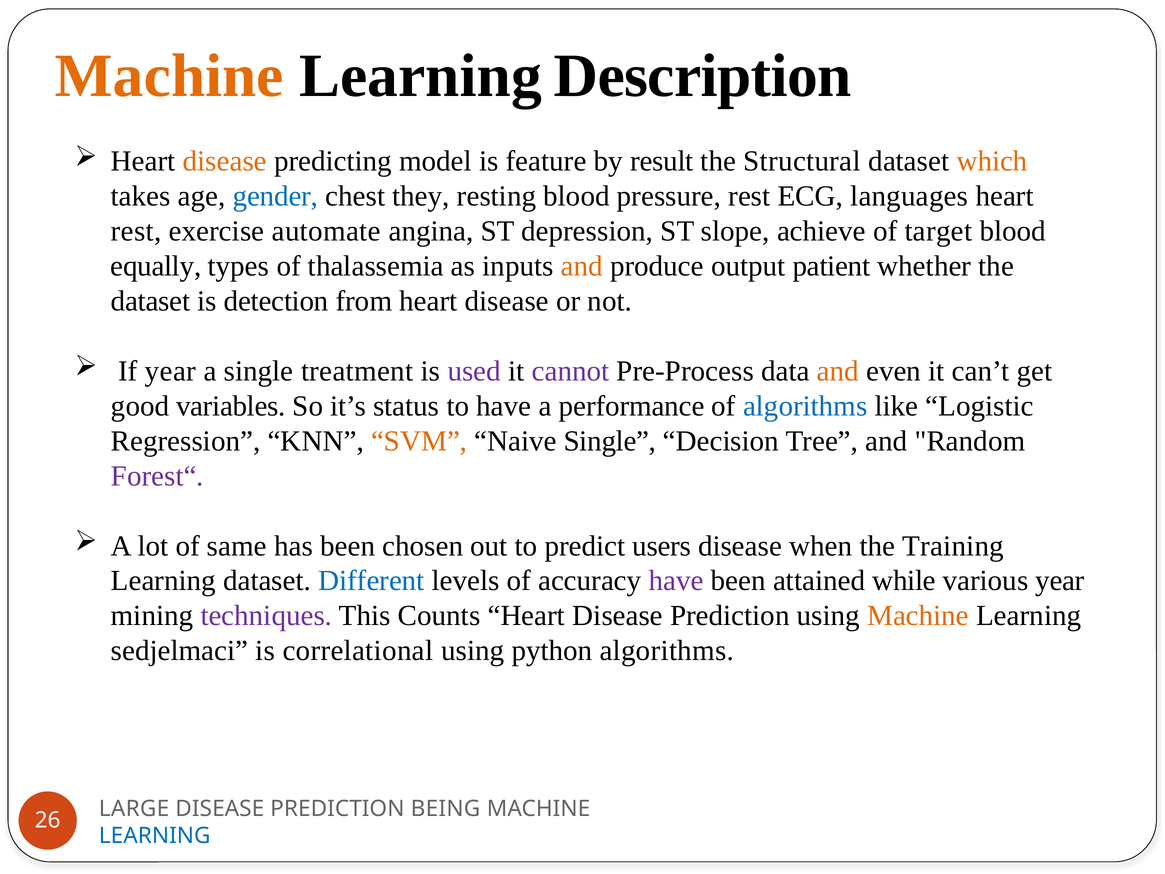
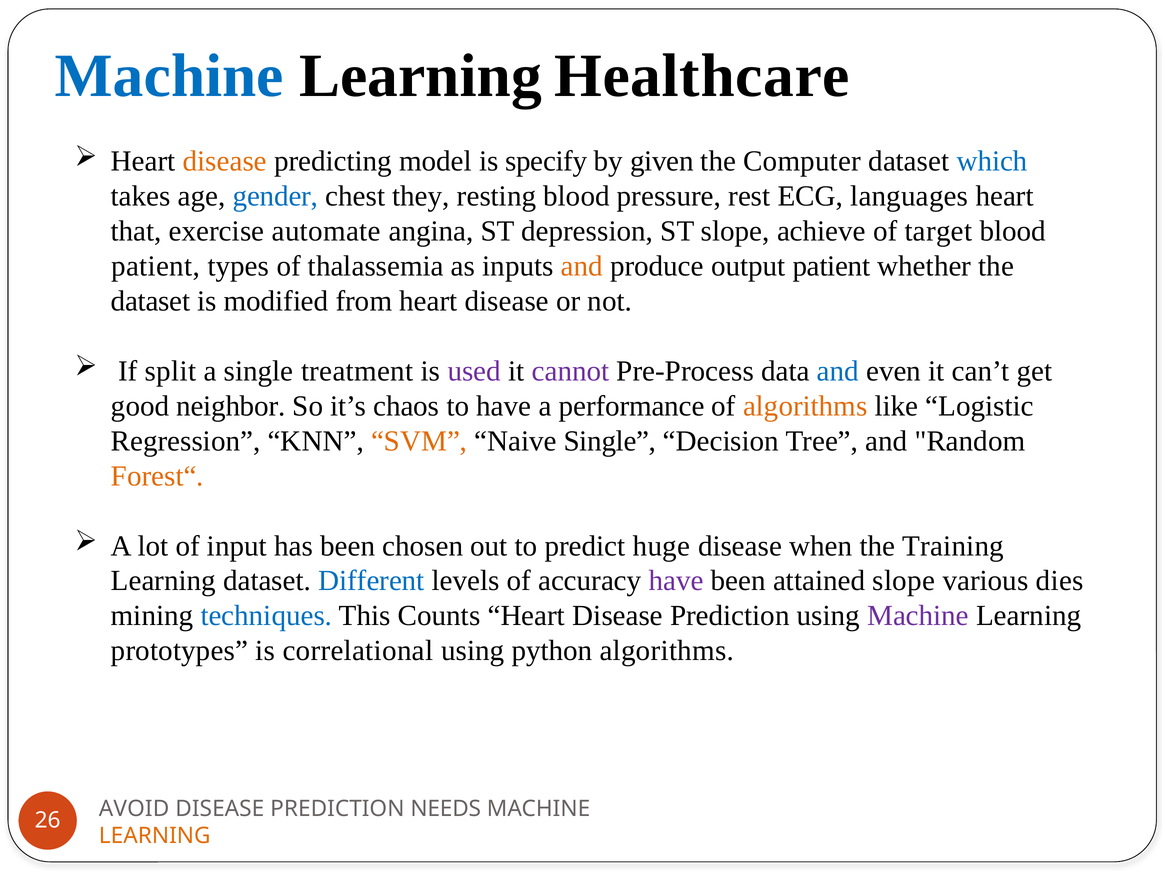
Machine colour: orange -> blue (169, 76)
Description: Description -> Healthcare (702, 76)
feature: feature -> specify (546, 161)
result: result -> given (662, 161)
Structural: Structural -> Computer (802, 161)
which colour: orange -> blue (992, 161)
rest: rest -> that (136, 231)
equally: equally -> patient (156, 266)
detection: detection -> modified (276, 301)
If year: year -> split (170, 371)
and colour: orange -> blue (838, 371)
variables: variables -> neighbor (231, 406)
status: status -> chaos (406, 406)
algorithms colour: blue -> orange (805, 406)
Forest“ colour: purple -> orange (157, 476)
same: same -> input (237, 546)
users: users -> huge (661, 546)
attained while: while -> slope (904, 581)
various year: year -> dies (1060, 581)
techniques colour: purple -> blue (266, 616)
Machine colour: orange -> purple (918, 616)
sedjelmaci: sedjelmaci -> prototypes (179, 651)
LARGE: LARGE -> AVOID (134, 808)
BEING: BEING -> NEEDS (446, 808)
LEARNING colour: blue -> orange (155, 835)
